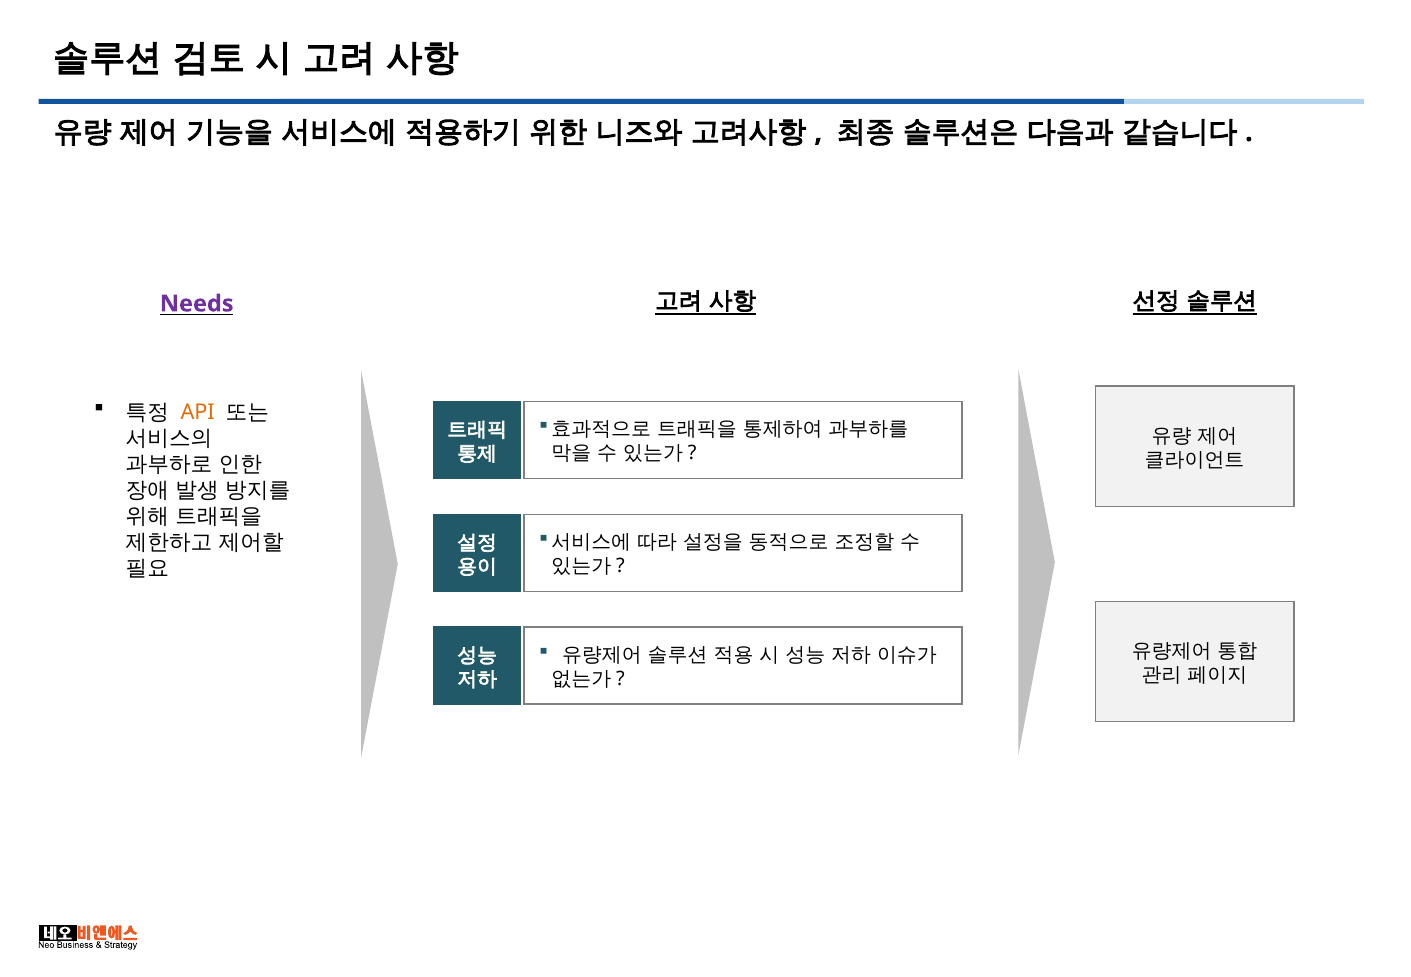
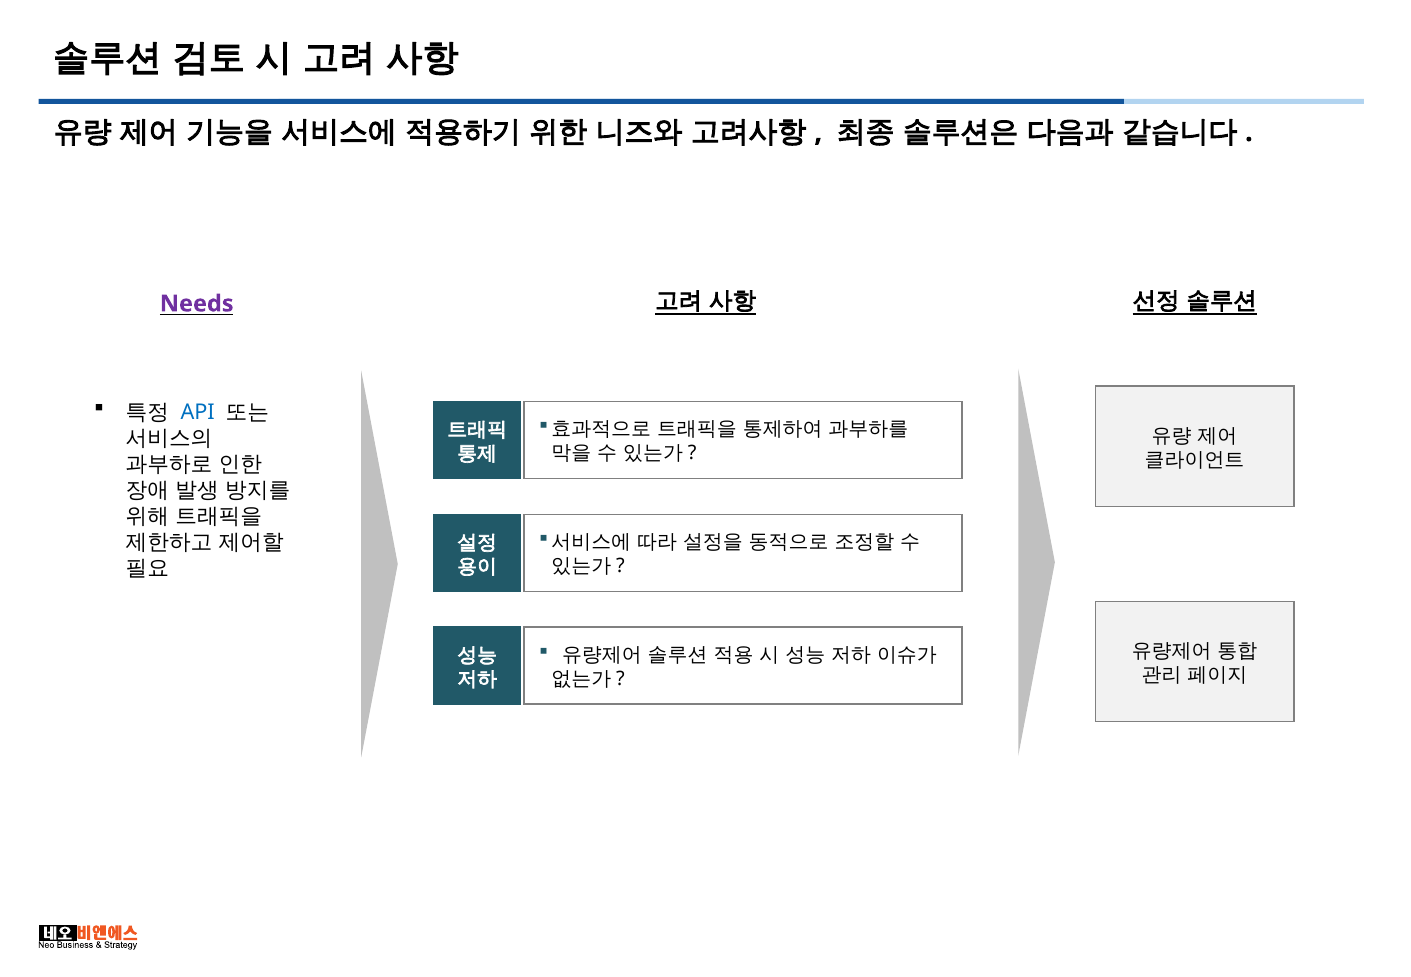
API colour: orange -> blue (198, 412)
